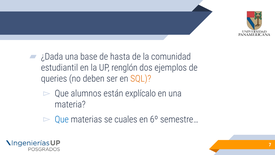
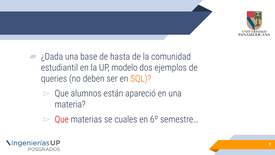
renglón: renglón -> modelo (125, 68)
explícalo: explícalo -> apareció (140, 93)
Que colour: blue -> red (62, 119)
